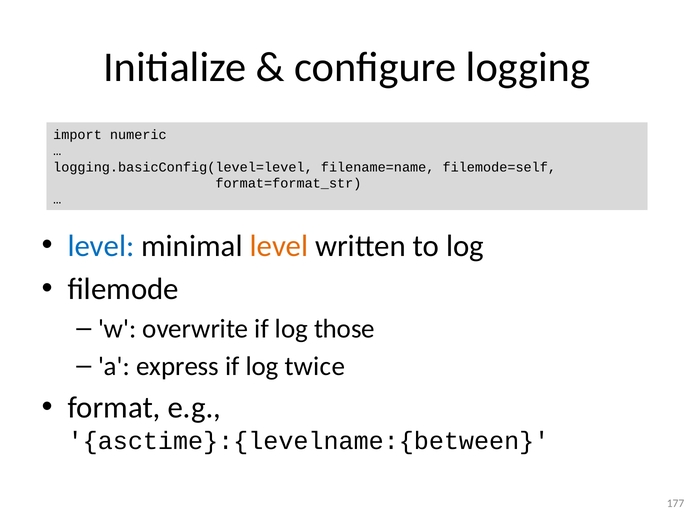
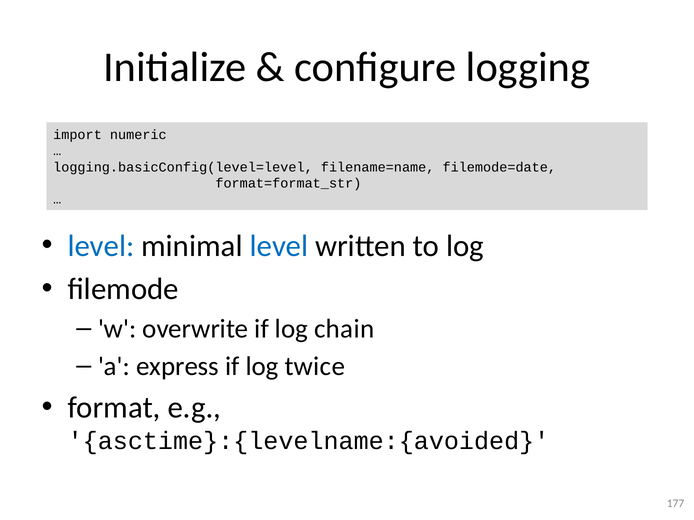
filemode=self: filemode=self -> filemode=date (499, 167)
level colour: orange -> blue (279, 246)
those: those -> chain (344, 329)
asctime}:{levelname:{between: asctime}:{levelname:{between -> asctime}:{levelname:{avoided (308, 441)
